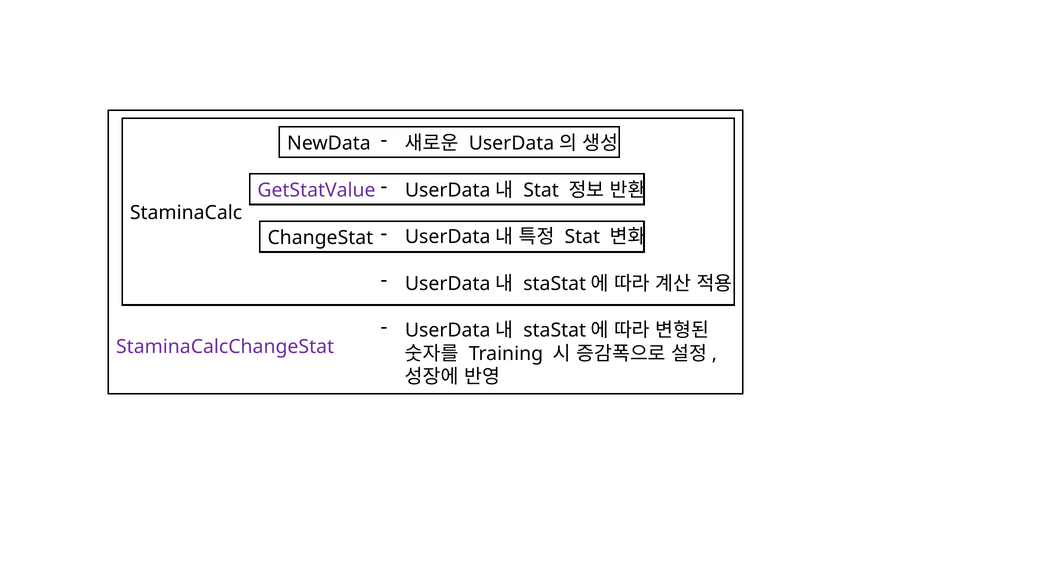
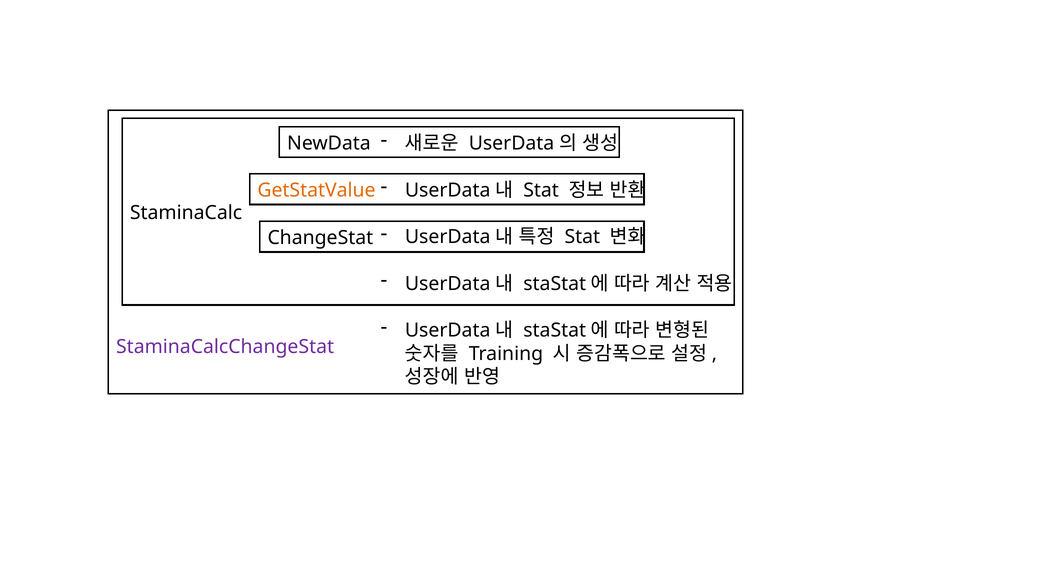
GetStatValue colour: purple -> orange (316, 190)
